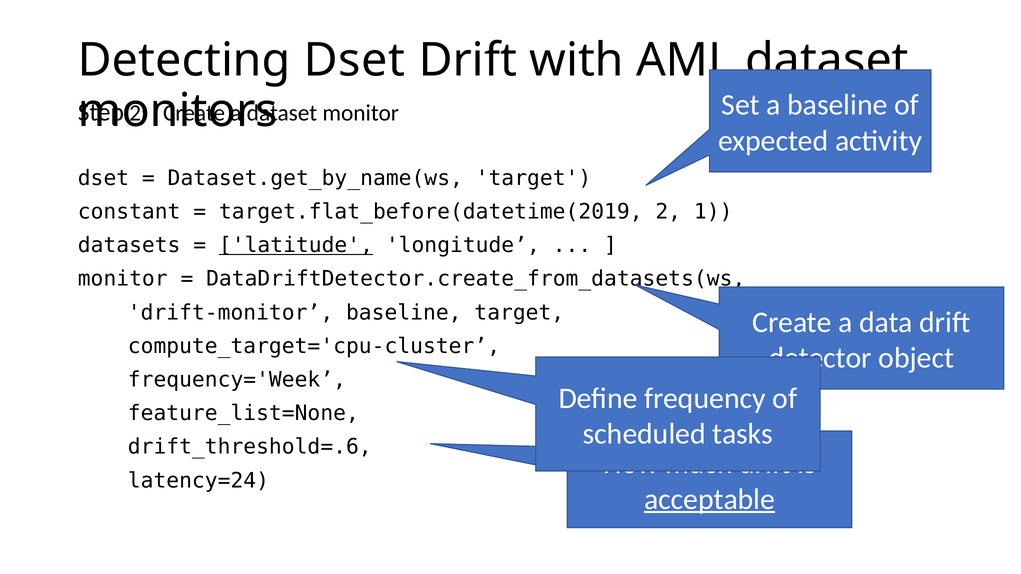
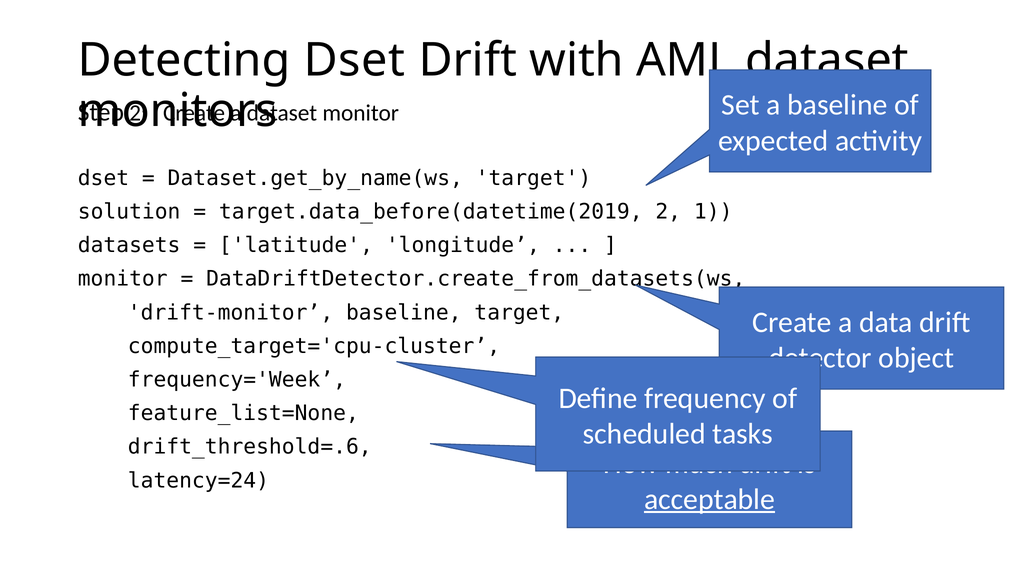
constant: constant -> solution (129, 212)
target.flat_before(datetime(2019: target.flat_before(datetime(2019 -> target.data_before(datetime(2019 (431, 212)
latitude underline: present -> none (296, 245)
